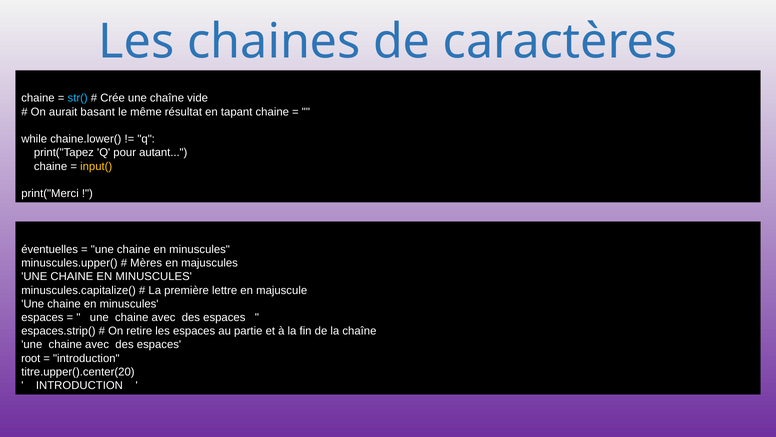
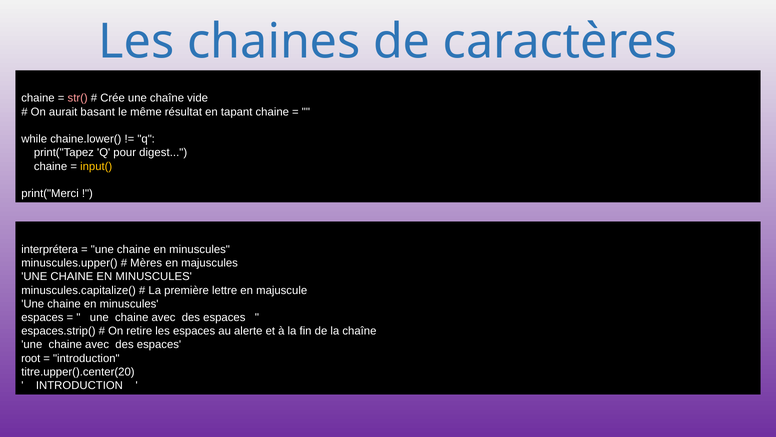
str( colour: light blue -> pink (78, 98)
autant: autant -> digest (163, 152)
éventuelles: éventuelles -> interprétera (50, 249)
partie: partie -> alerte (248, 331)
